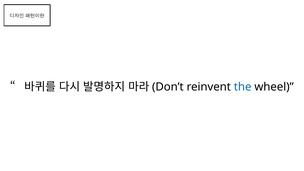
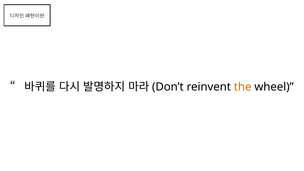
the colour: blue -> orange (243, 87)
